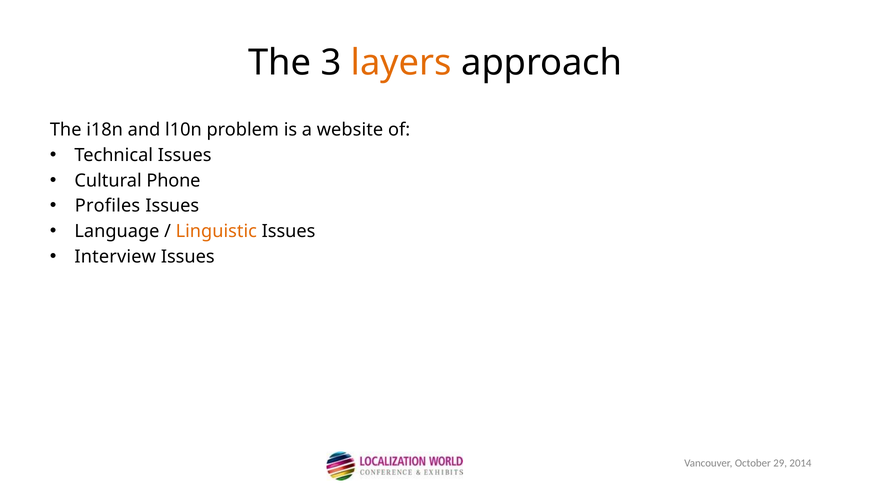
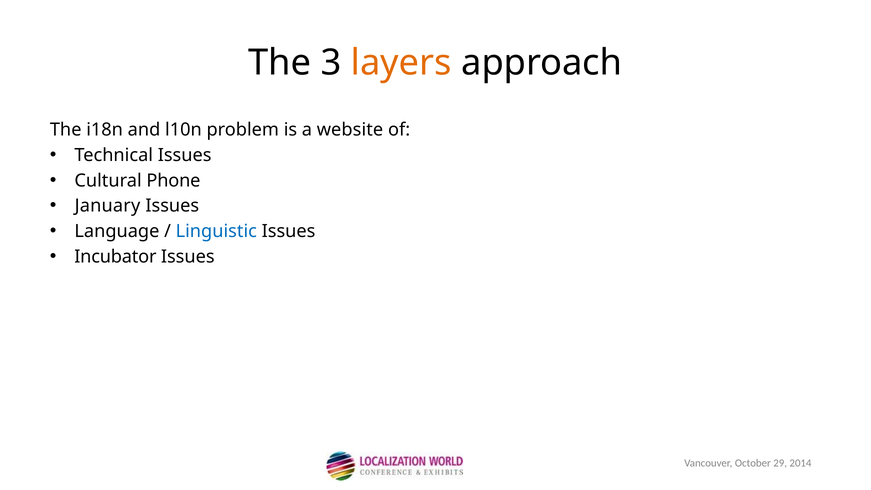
Profiles: Profiles -> January (107, 206)
Linguistic colour: orange -> blue (216, 231)
Interview: Interview -> Incubator (115, 257)
